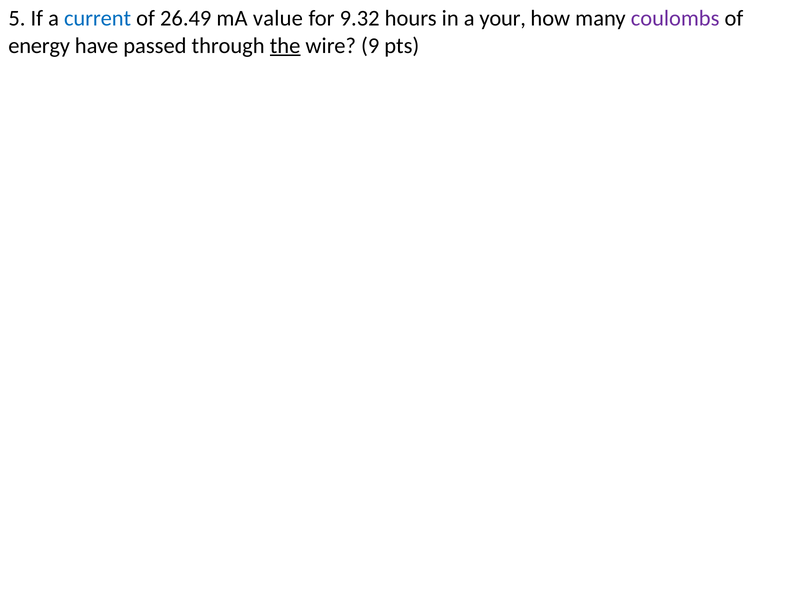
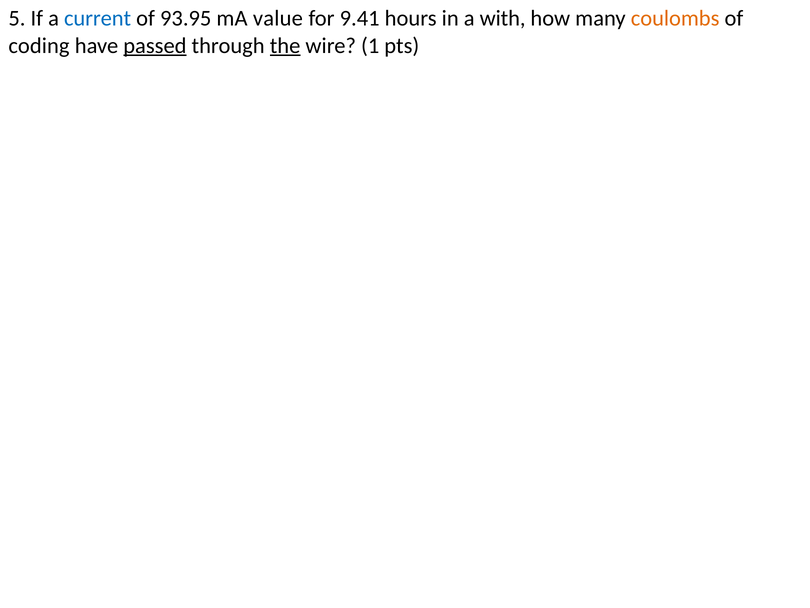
26.49: 26.49 -> 93.95 (186, 18)
9.32: 9.32 -> 9.41 (360, 18)
your: your -> with (503, 18)
coulombs colour: purple -> orange (675, 18)
energy: energy -> coding (39, 46)
passed underline: none -> present (155, 46)
9: 9 -> 1 (370, 46)
